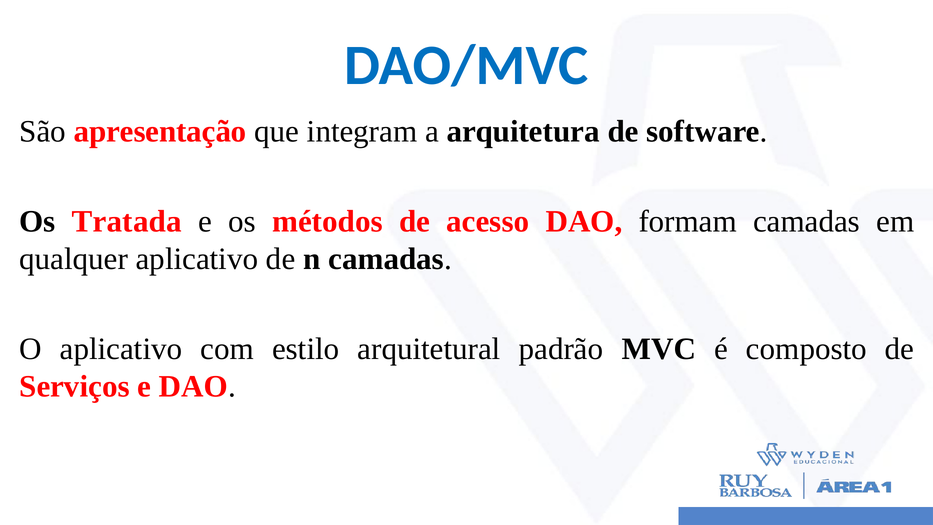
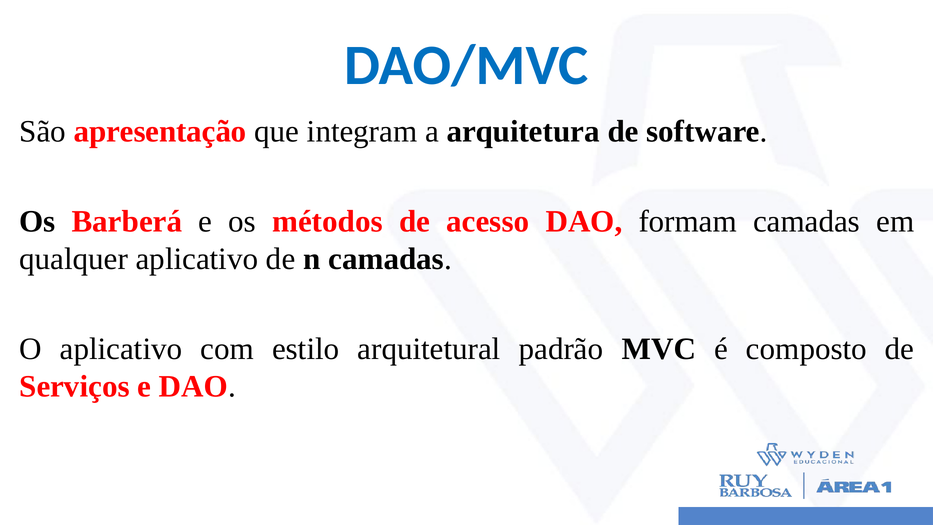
Tratada: Tratada -> Barberá (127, 222)
